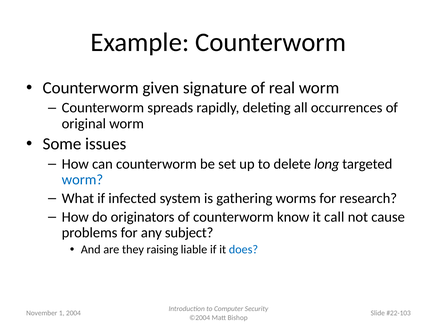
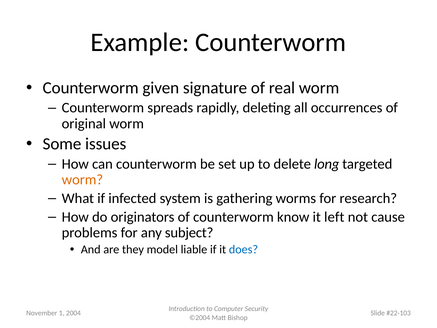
worm colour: blue -> orange (82, 180)
call: call -> left (334, 217)
raising: raising -> model (162, 249)
